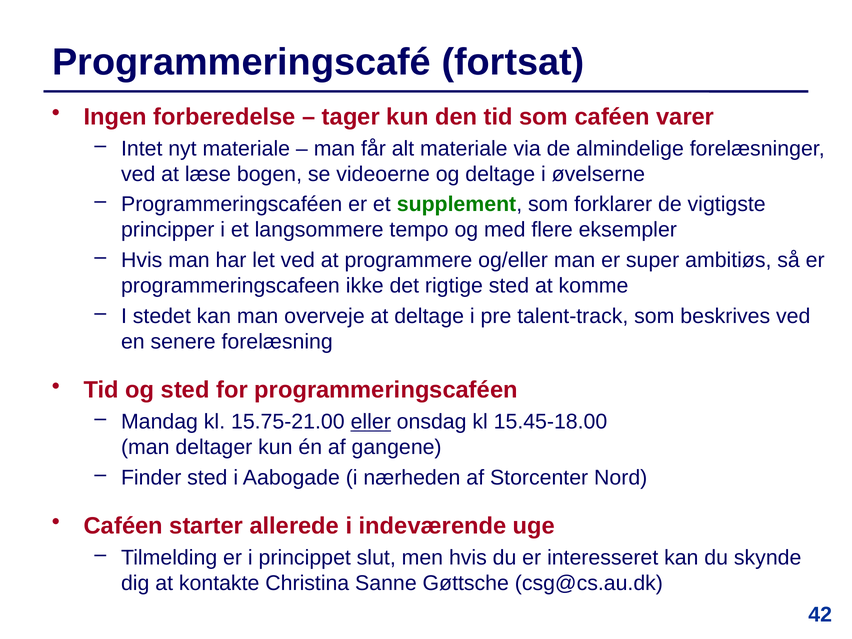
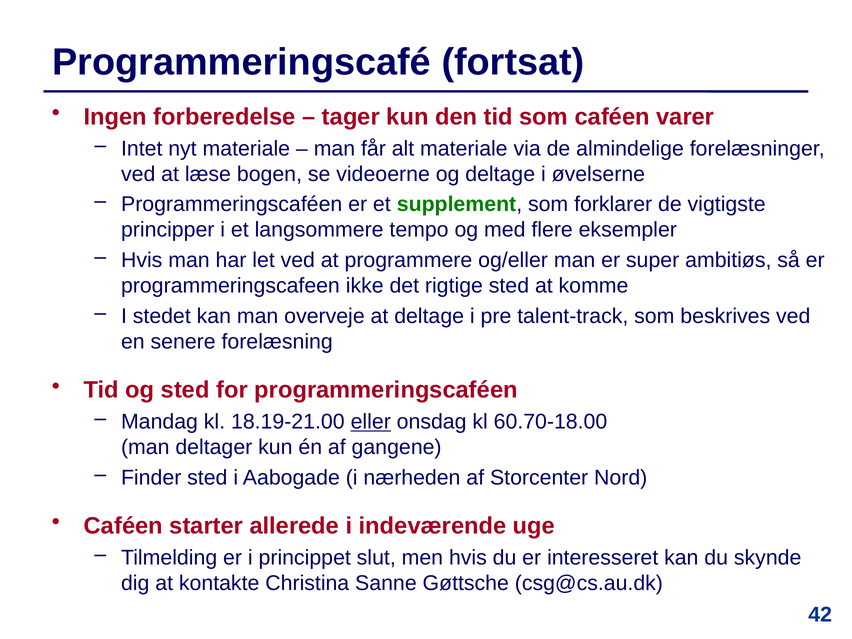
15.75-21.00: 15.75-21.00 -> 18.19-21.00 (288, 422)
15.45-18.00: 15.45-18.00 -> 60.70-18.00 (550, 422)
